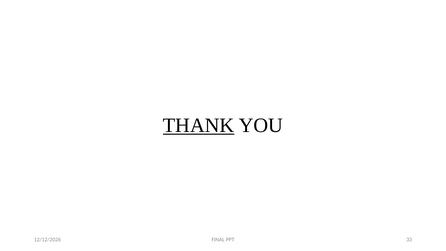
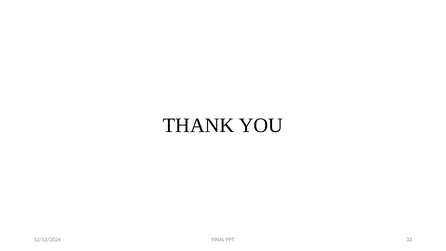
THANK underline: present -> none (199, 125)
